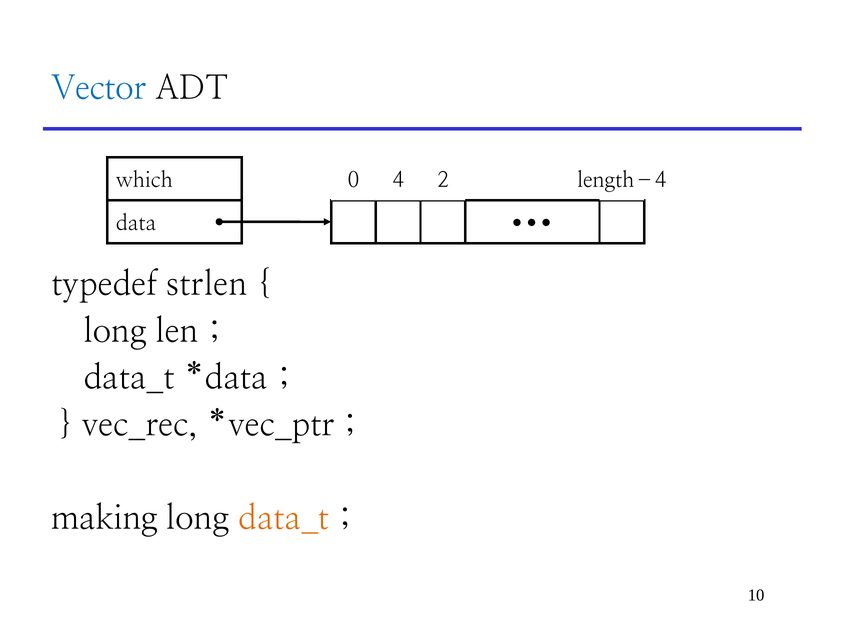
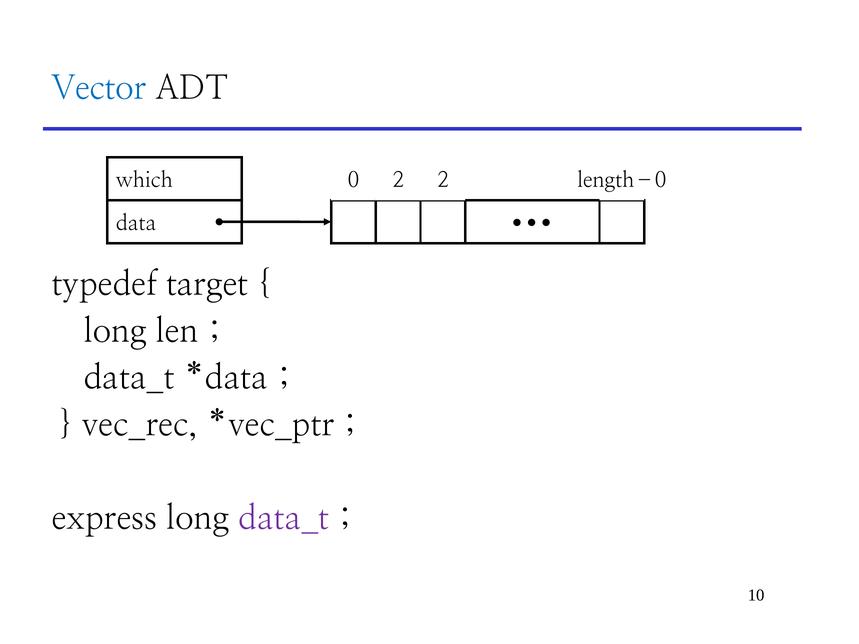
0 4: 4 -> 2 (398, 180)
length–4: length–4 -> length–0 (622, 180)
strlen: strlen -> target (207, 284)
making: making -> express (104, 518)
data_t colour: orange -> purple (284, 518)
